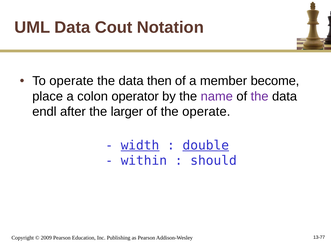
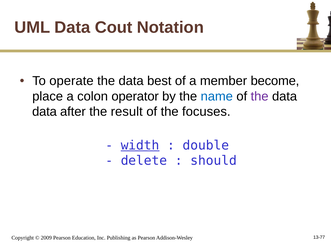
then: then -> best (159, 81)
name colour: purple -> blue (217, 96)
endl: endl -> data (44, 112)
larger: larger -> result (127, 112)
the operate: operate -> focuses (206, 112)
double underline: present -> none (206, 145)
within: within -> delete (144, 161)
